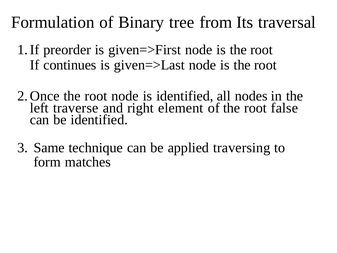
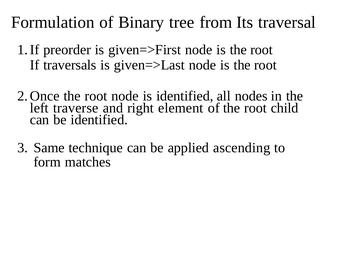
continues: continues -> traversals (70, 65)
false: false -> child (285, 108)
traversing: traversing -> ascending (242, 148)
